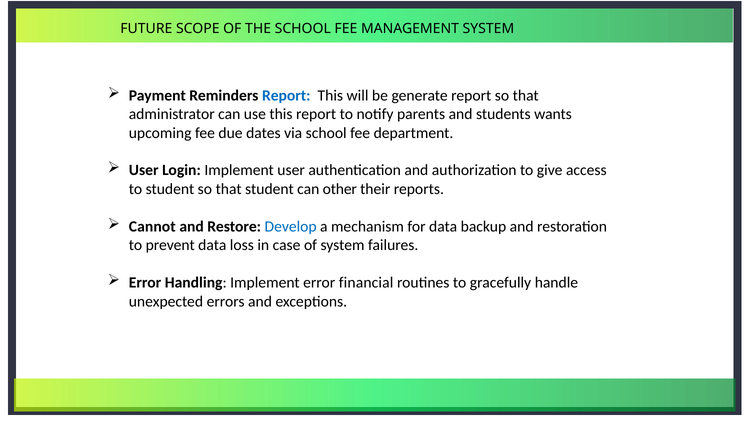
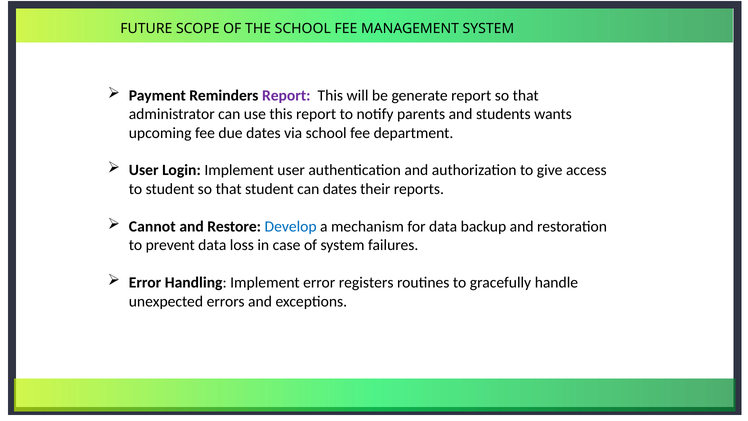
Report colour: blue -> purple (286, 95)
can other: other -> dates (340, 189)
financial: financial -> registers (366, 282)
